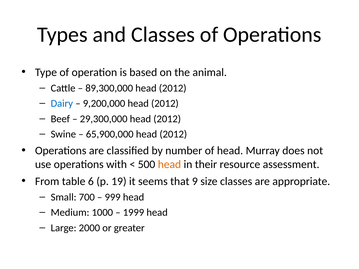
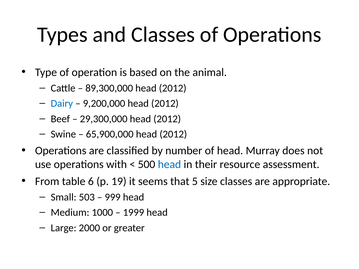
head colour: orange -> blue (169, 164)
9: 9 -> 5 (195, 181)
700: 700 -> 503 (87, 197)
